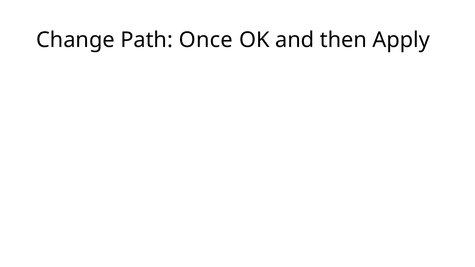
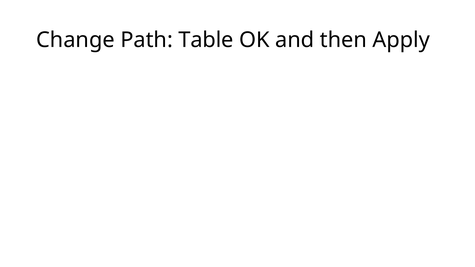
Once: Once -> Table (206, 40)
